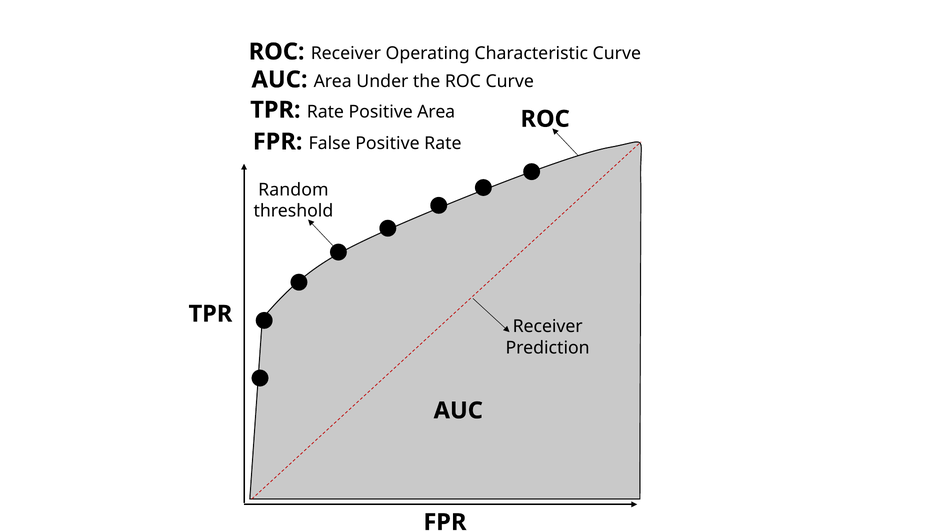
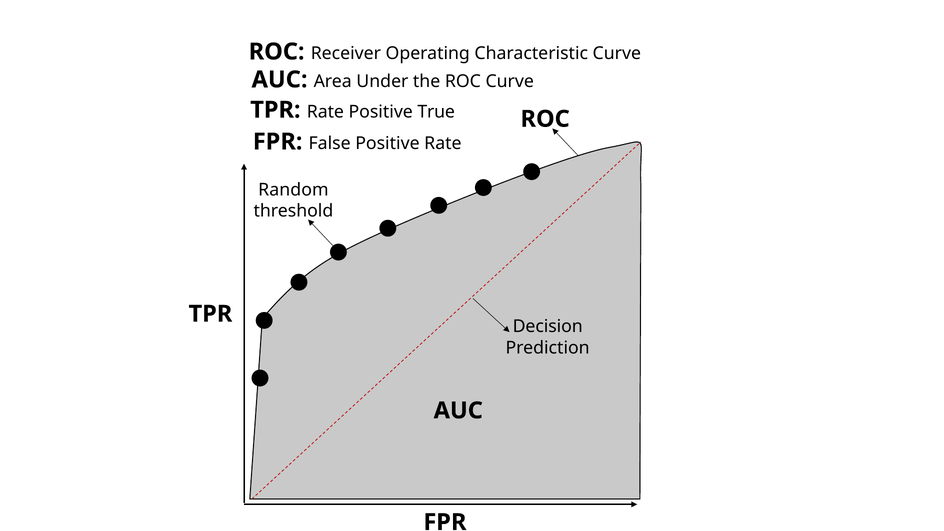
Positive Area: Area -> True (436, 112)
Receiver: Receiver -> Decision (548, 326)
